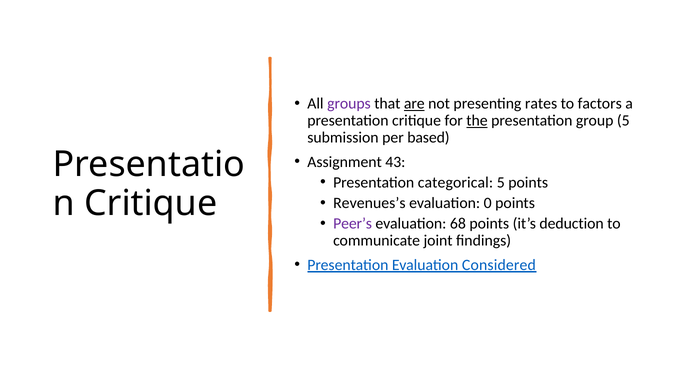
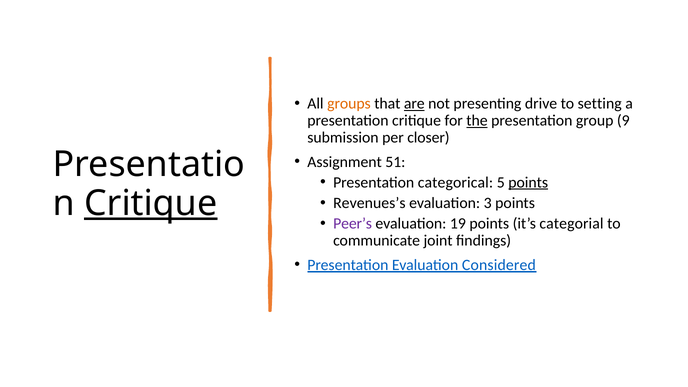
groups colour: purple -> orange (349, 104)
rates: rates -> drive (541, 104)
factors: factors -> setting (600, 104)
group 5: 5 -> 9 (623, 121)
based: based -> closer (428, 138)
43: 43 -> 51 (395, 162)
points underline: none -> present (528, 182)
Critique underline: none -> present (151, 203)
0: 0 -> 3 (488, 203)
68: 68 -> 19 (458, 224)
deduction: deduction -> categorial (572, 224)
